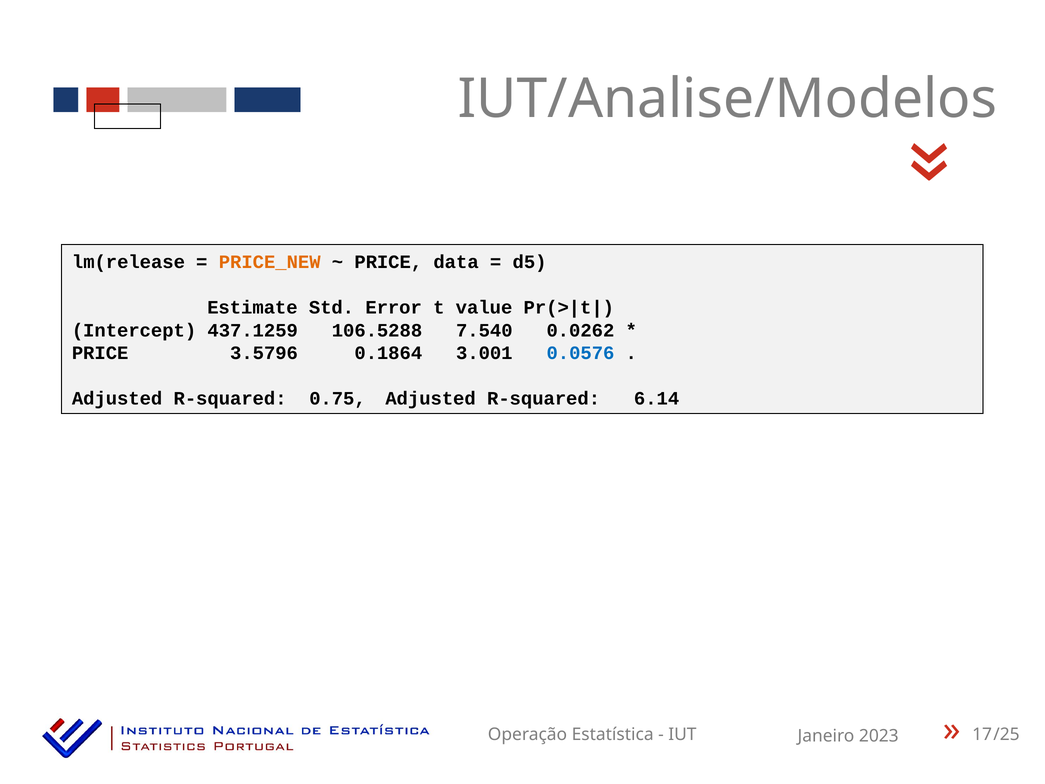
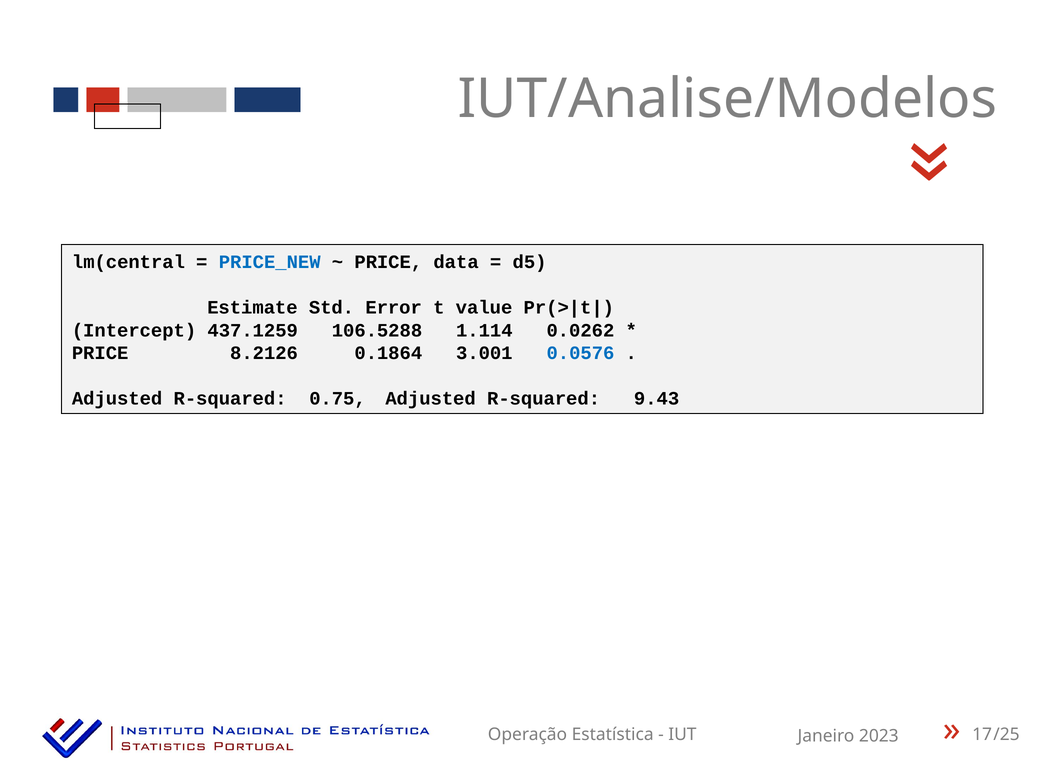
lm(release: lm(release -> lm(central (128, 262)
PRICE_NEW colour: orange -> blue (270, 262)
7.540: 7.540 -> 1.114 (484, 330)
3.5796: 3.5796 -> 8.2126 (264, 353)
6.14: 6.14 -> 9.43 (657, 398)
